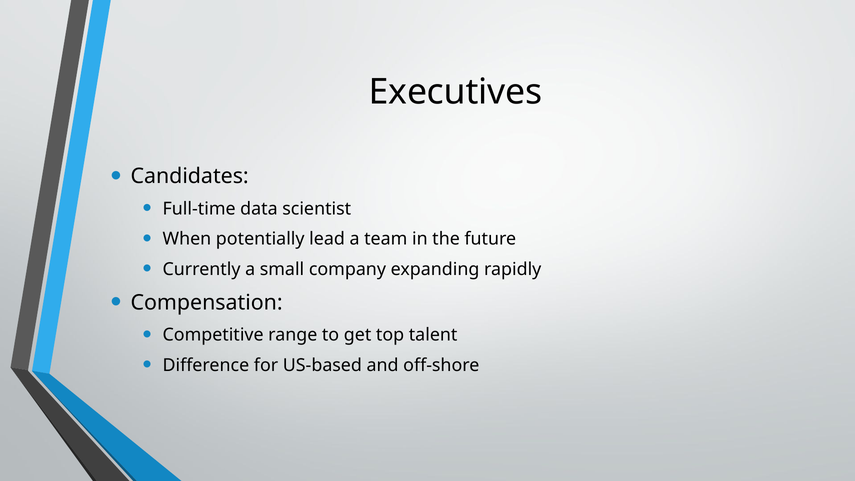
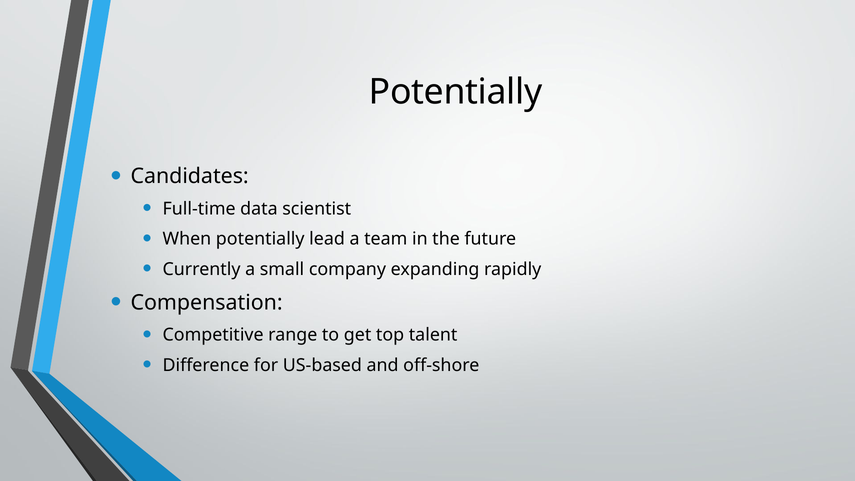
Executives: Executives -> Potentially (456, 92)
